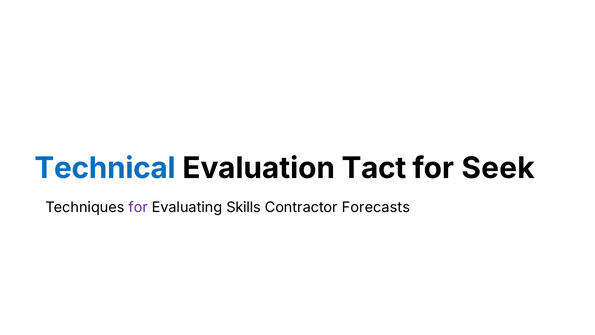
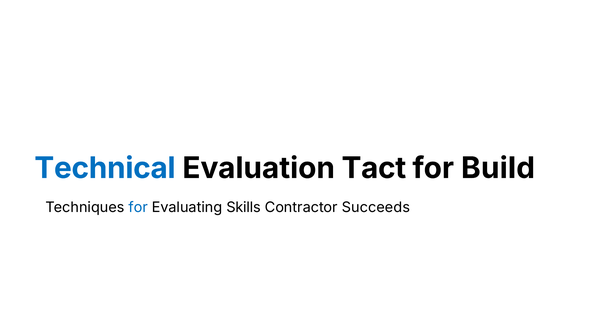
Seek: Seek -> Build (498, 168)
for colour: purple -> blue (138, 207)
Forecasts: Forecasts -> Succeeds (376, 207)
